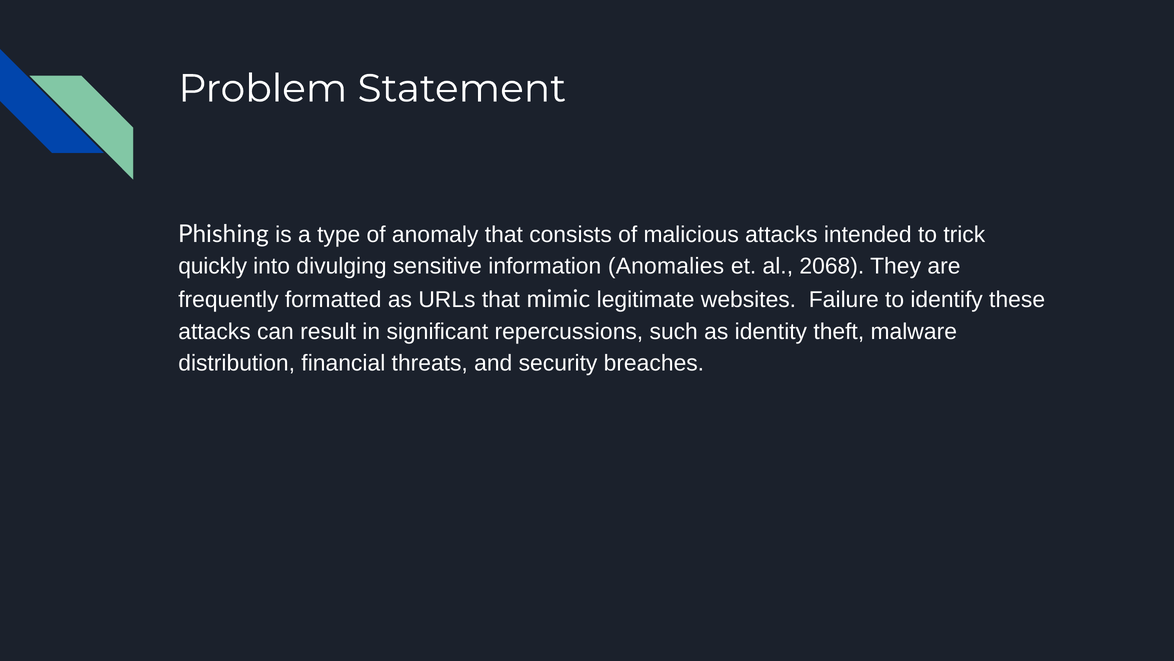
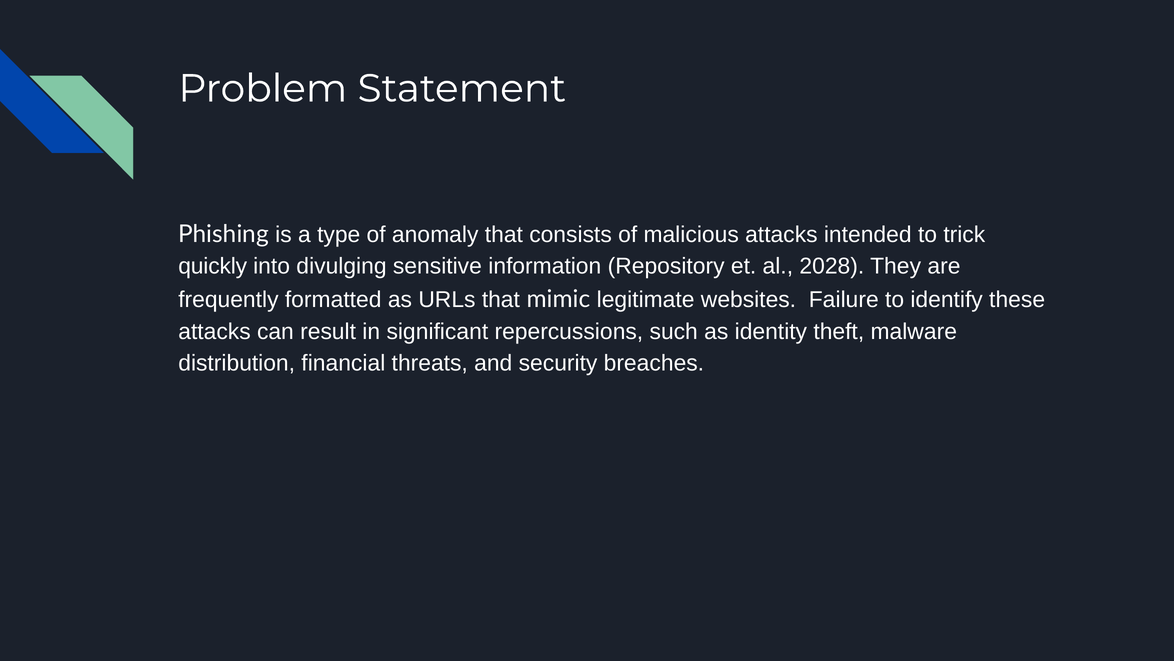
Anomalies: Anomalies -> Repository (666, 266)
2068: 2068 -> 2028 (832, 266)
